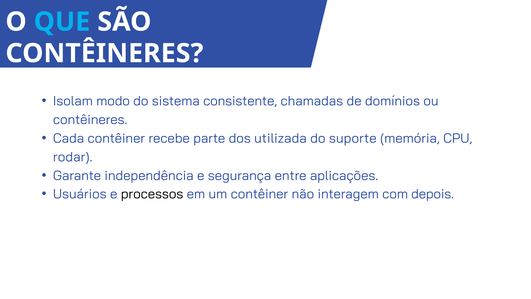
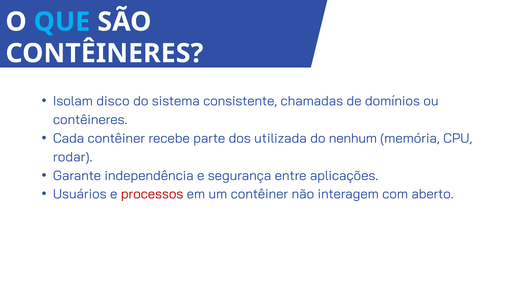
modo: modo -> disco (113, 101)
suporte: suporte -> nenhum (353, 138)
processos colour: black -> red (152, 194)
depois: depois -> aberto (433, 194)
